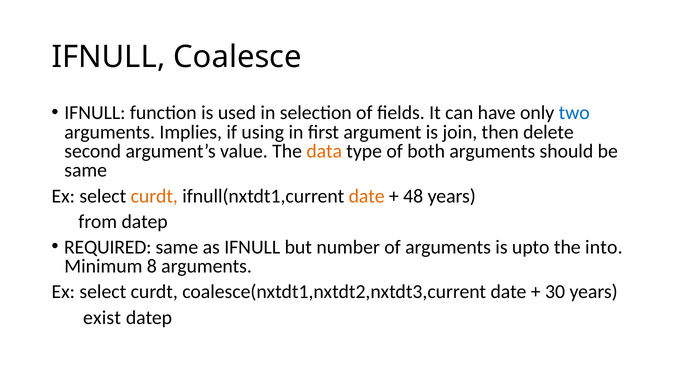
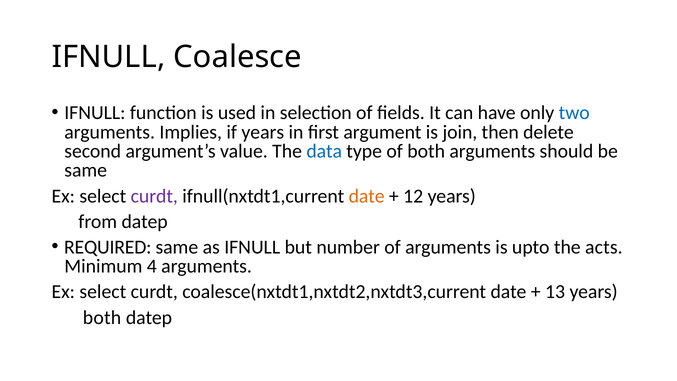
if using: using -> years (263, 132)
data colour: orange -> blue (324, 151)
curdt colour: orange -> purple (154, 196)
48: 48 -> 12 (413, 196)
into: into -> acts (604, 247)
8: 8 -> 4 (152, 266)
30: 30 -> 13 (555, 292)
exist: exist -> both (102, 317)
